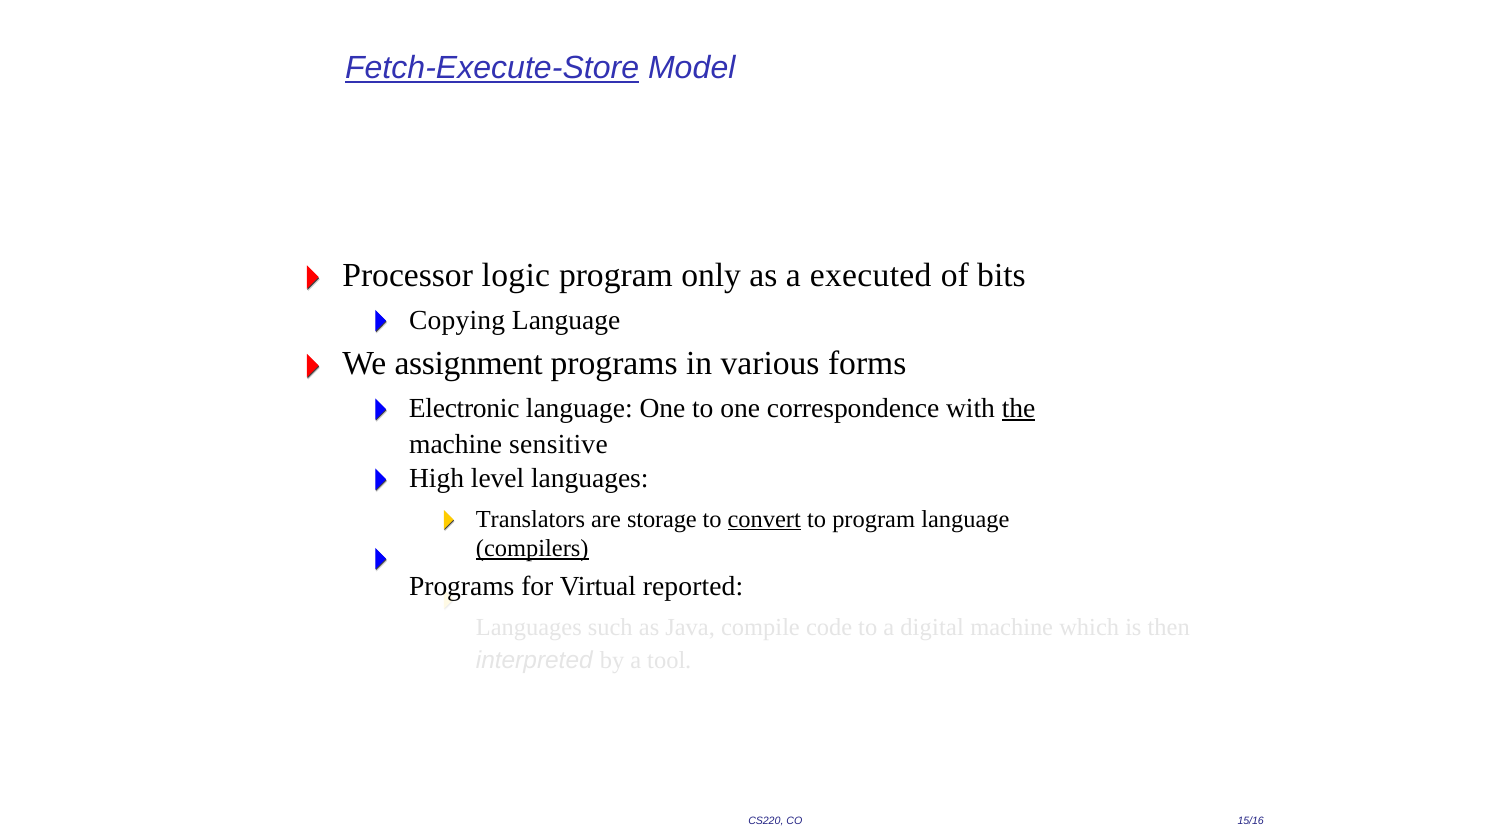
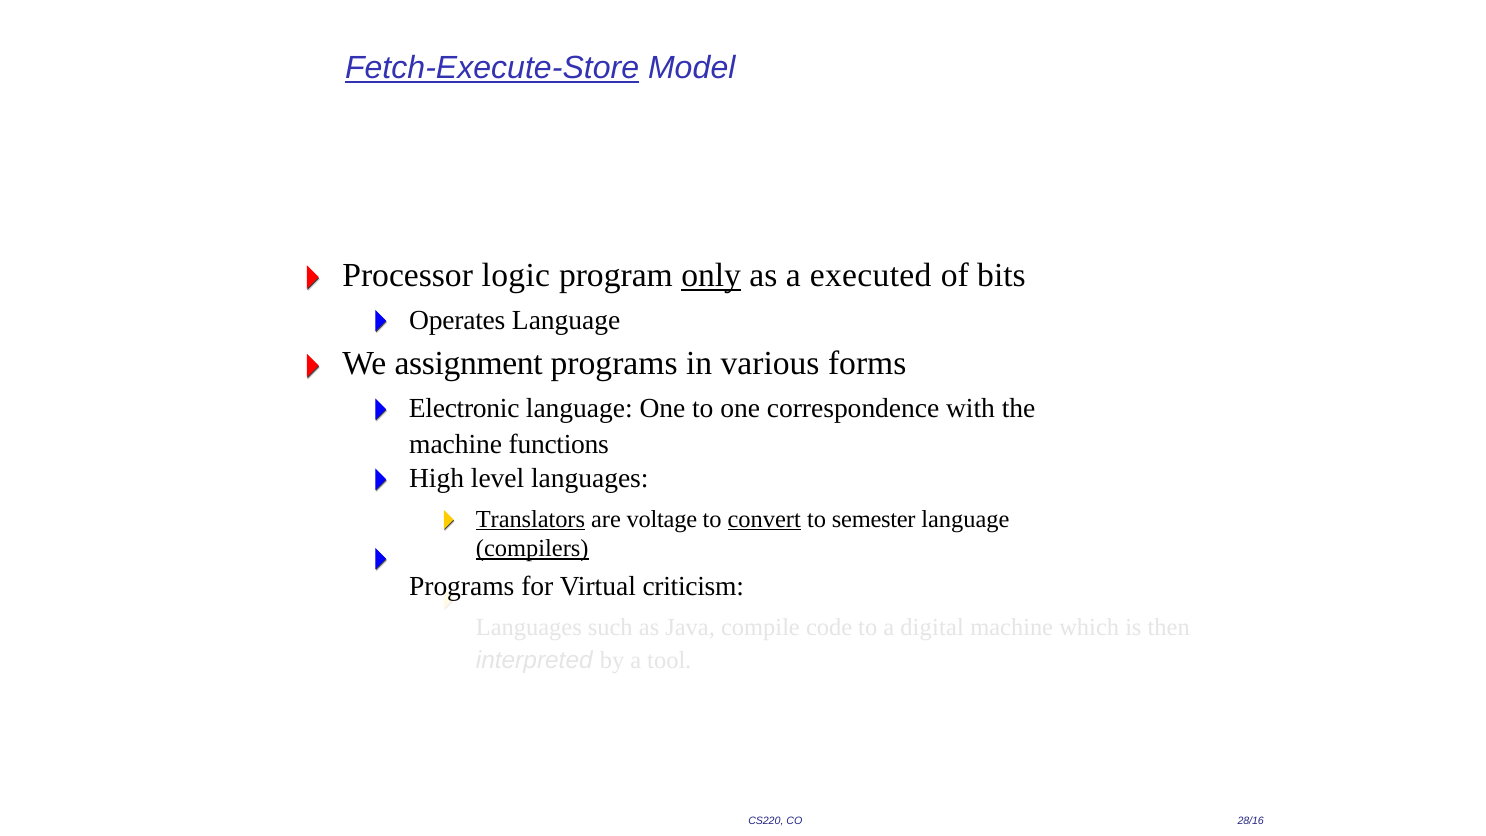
only underline: none -> present (711, 275)
Copying: Copying -> Operates (457, 320)
the underline: present -> none (1019, 408)
sensitive: sensitive -> functions (559, 445)
Translators underline: none -> present (530, 519)
storage: storage -> voltage (662, 519)
to program: program -> semester (874, 519)
reported: reported -> criticism (693, 587)
15/16: 15/16 -> 28/16 (1251, 821)
